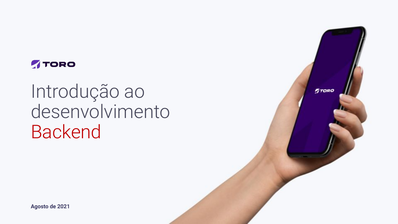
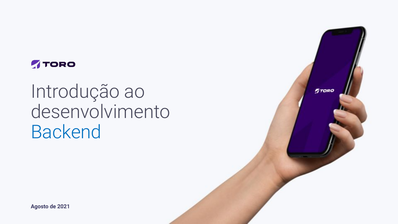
Backend colour: red -> blue (66, 132)
